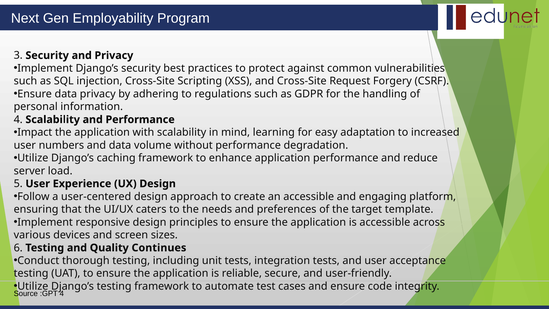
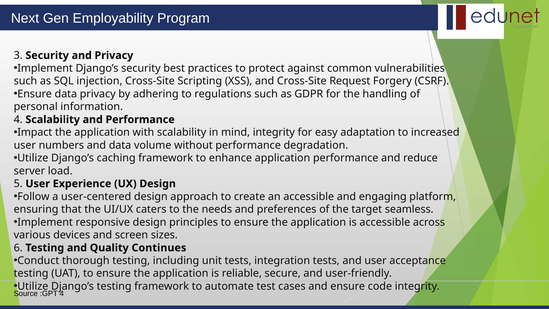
mind learning: learning -> integrity (274, 132)
template: template -> seamless (409, 209)
